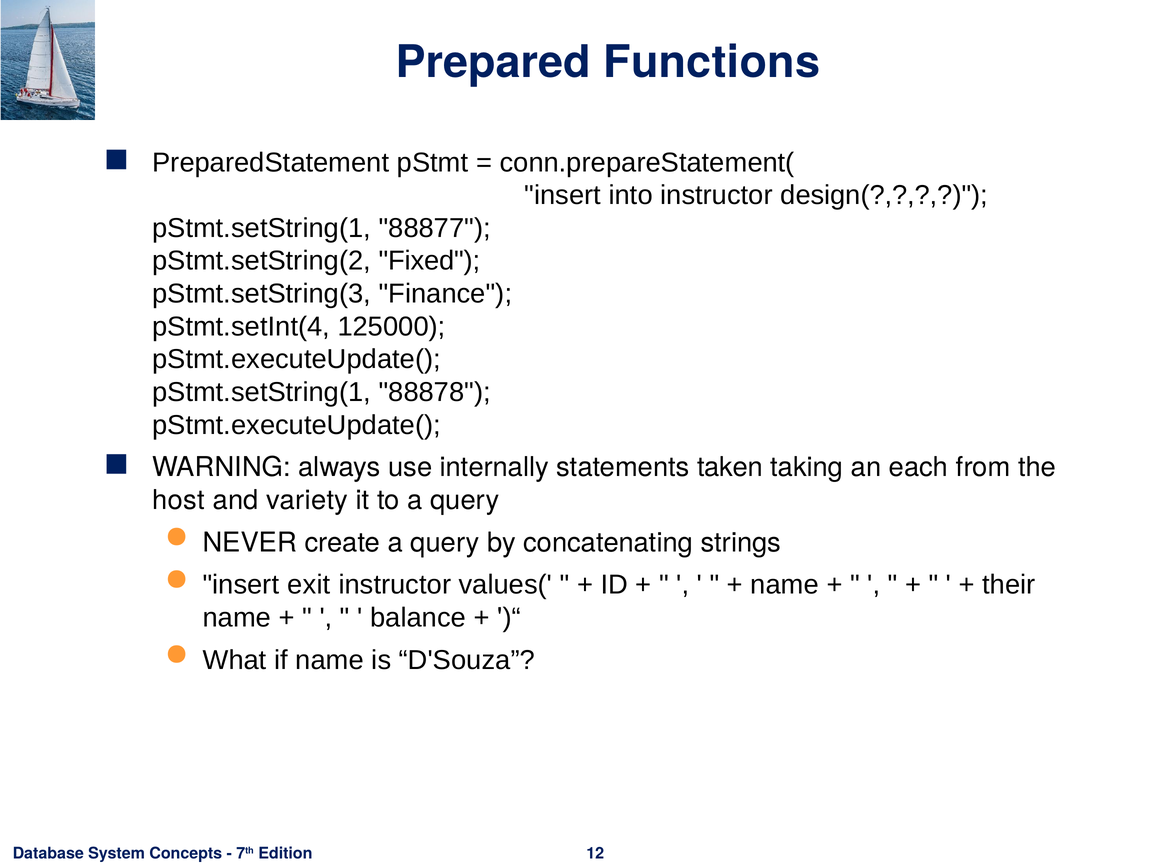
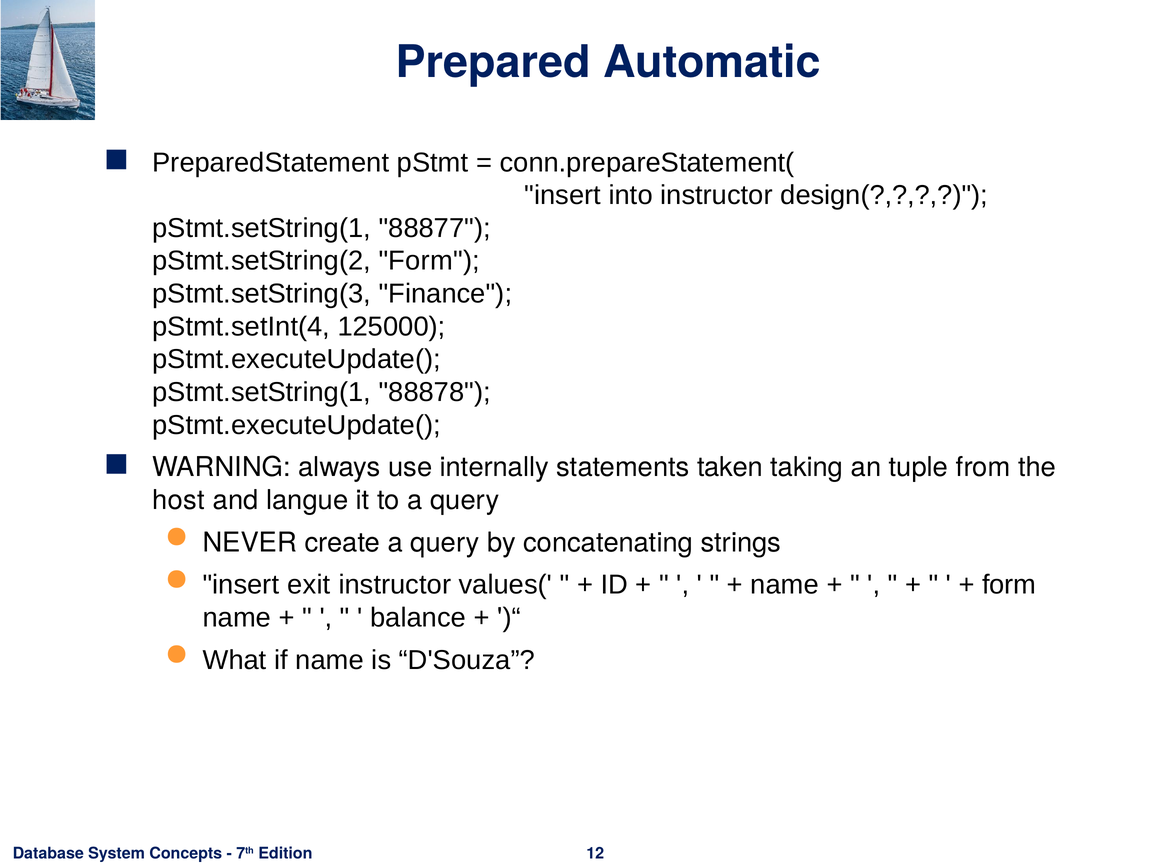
Functions: Functions -> Automatic (712, 62)
pStmt.setString(2 Fixed: Fixed -> Form (429, 261)
each: each -> tuple (919, 467)
variety: variety -> langue (307, 500)
their: their -> form (1009, 585)
